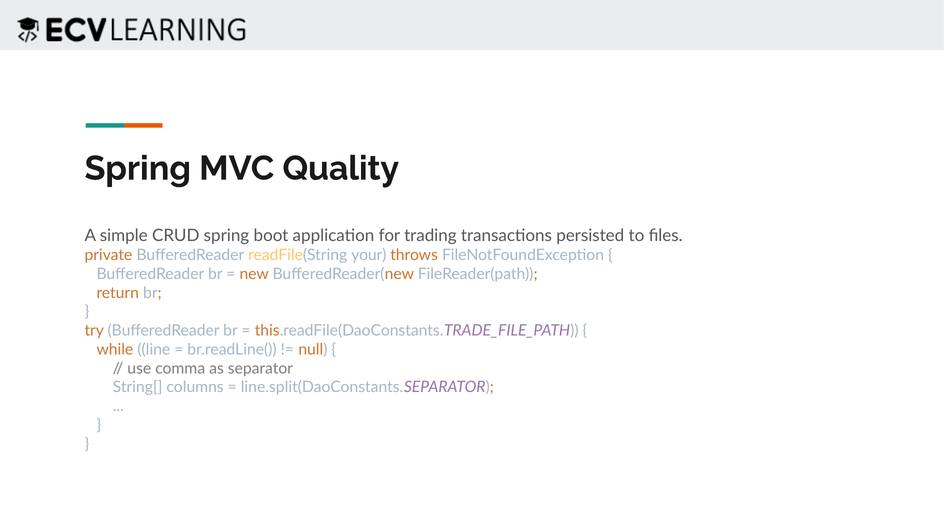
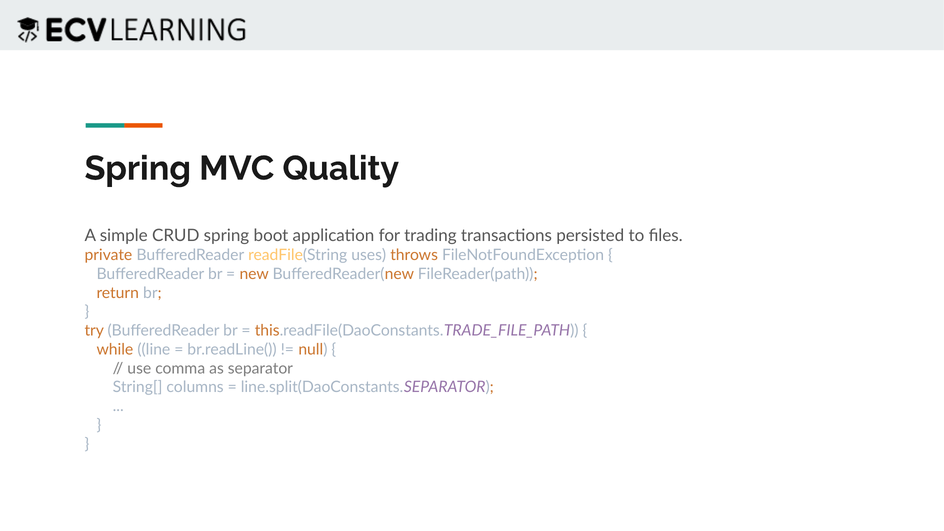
your: your -> uses (369, 255)
